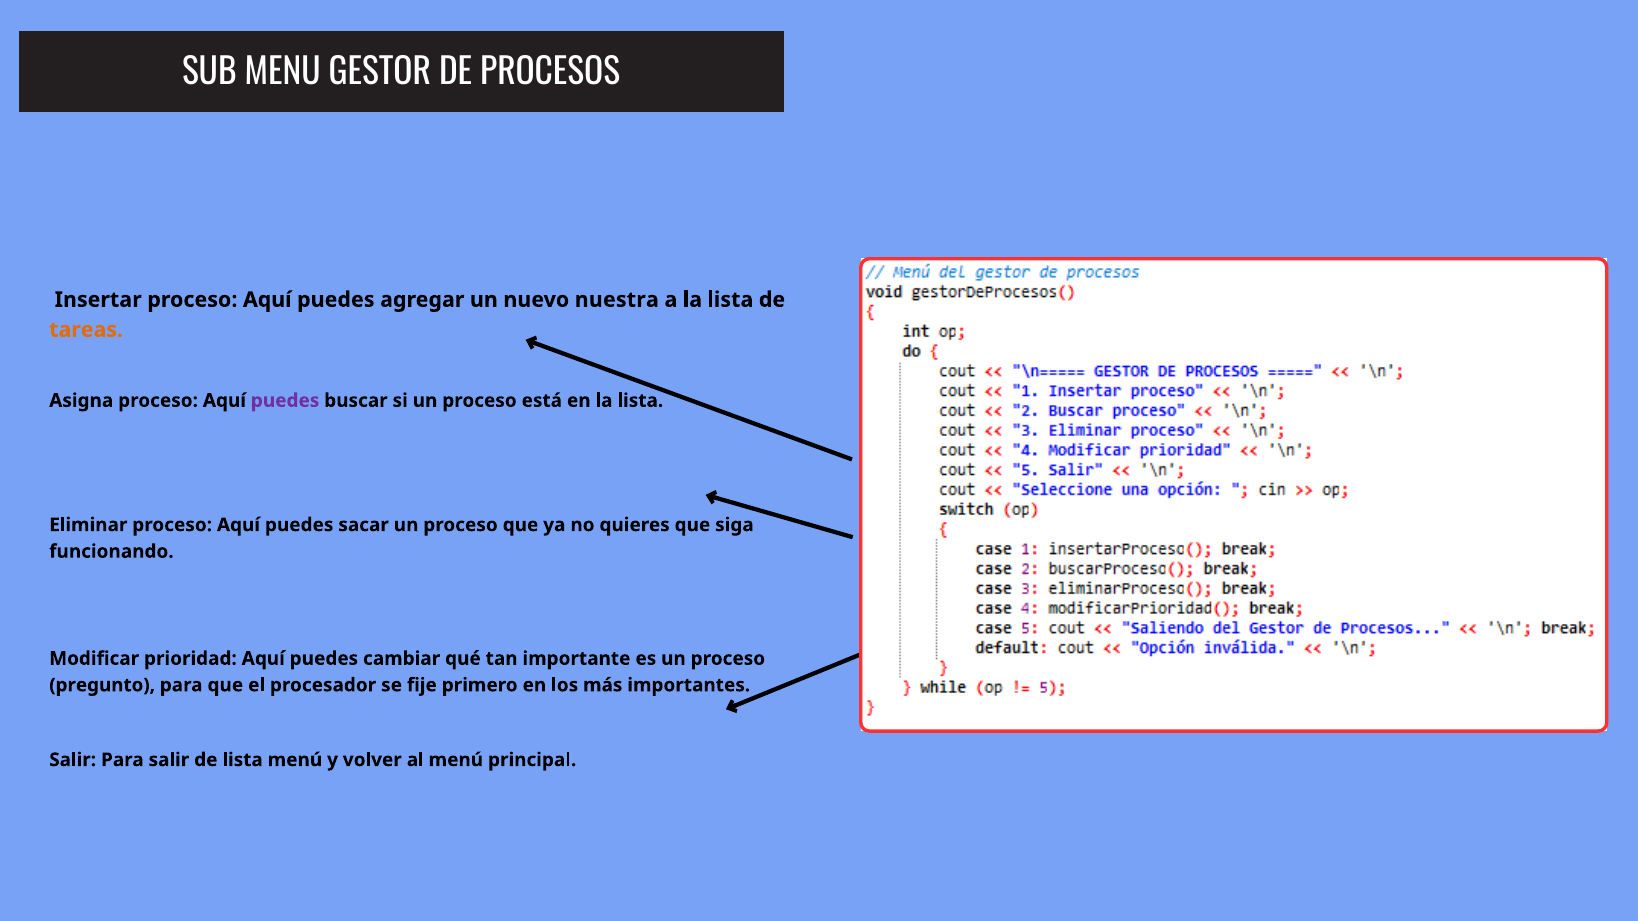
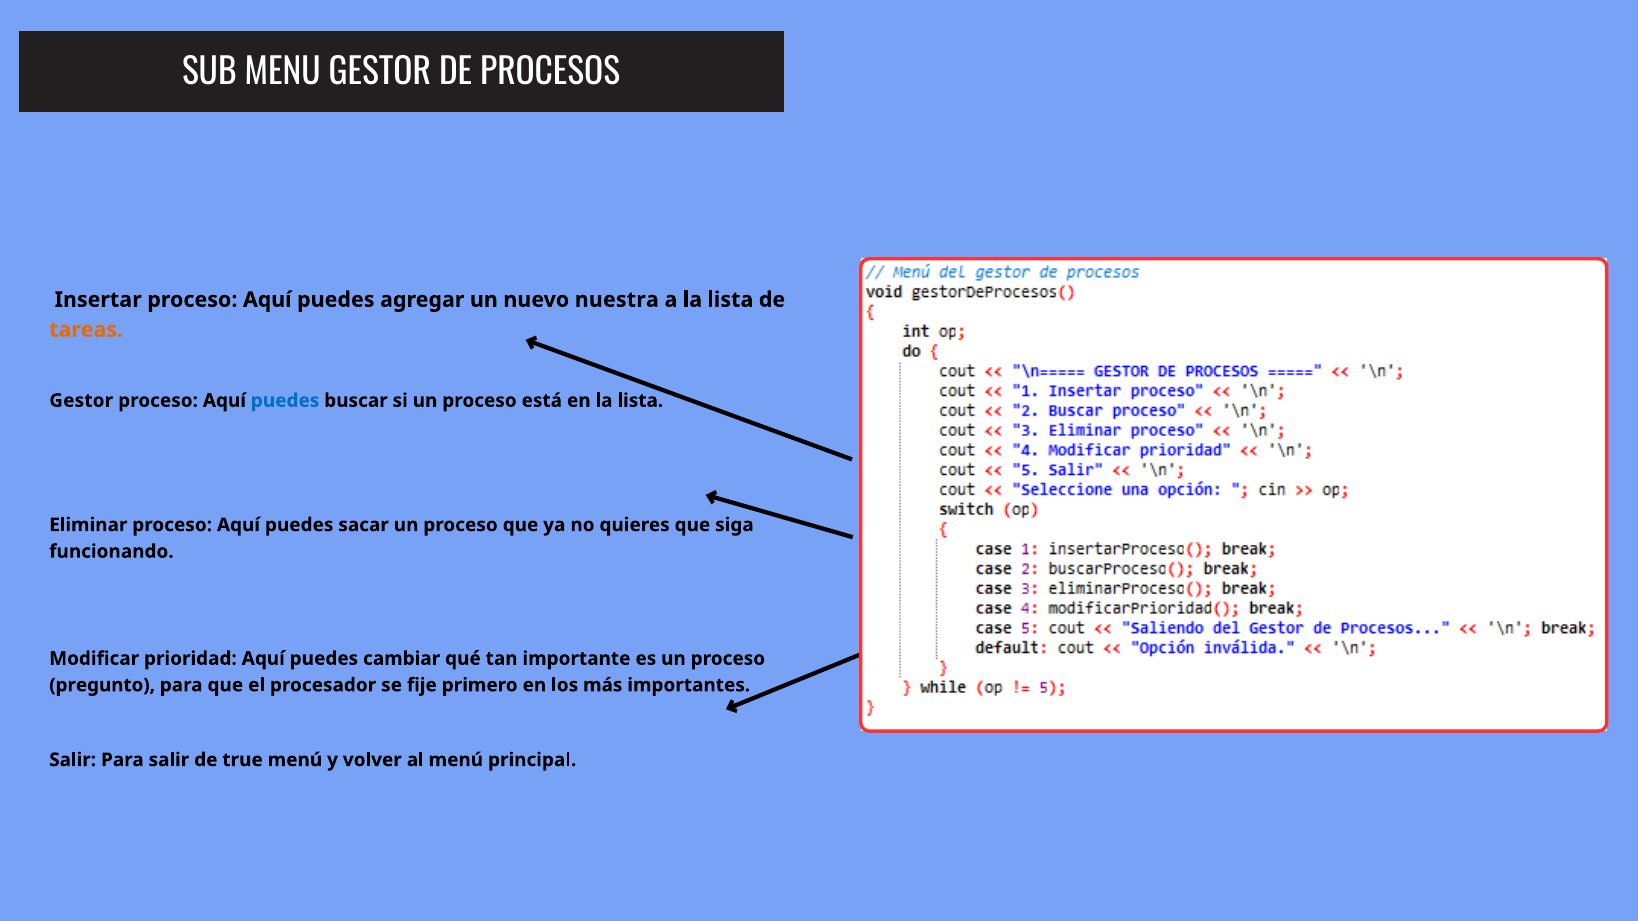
Asigna: Asigna -> Gestor (81, 401)
puedes colour: purple -> blue (285, 401)
de lista: lista -> true (243, 760)
